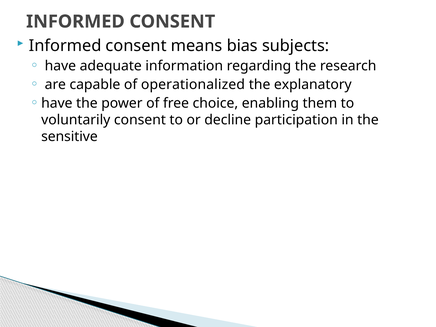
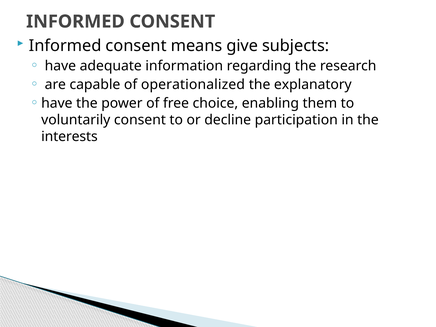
bias: bias -> give (242, 46)
sensitive: sensitive -> interests (69, 136)
